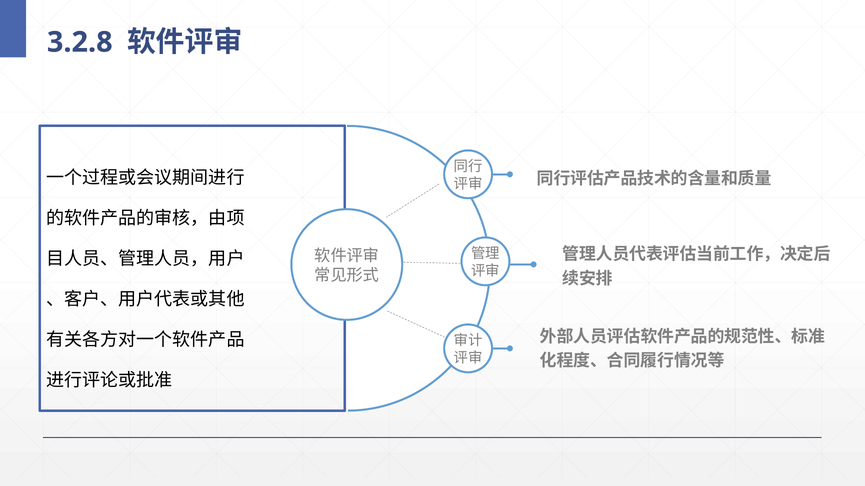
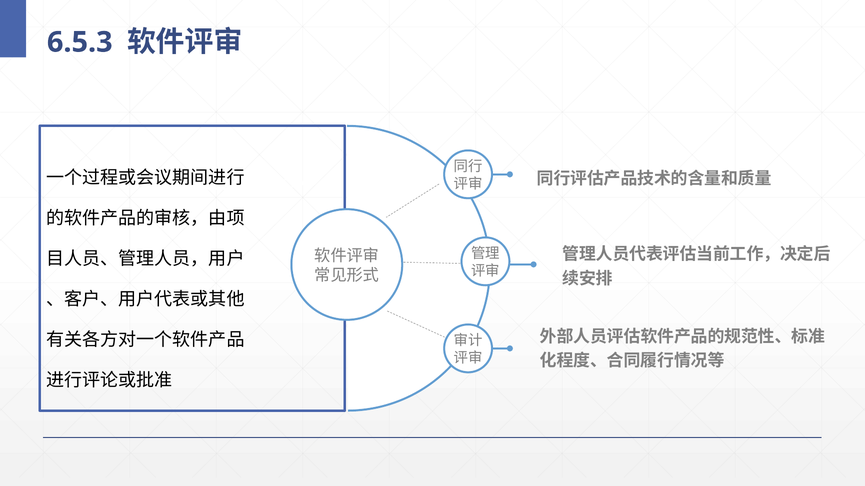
3.2.8: 3.2.8 -> 6.5.3 (80, 42)
